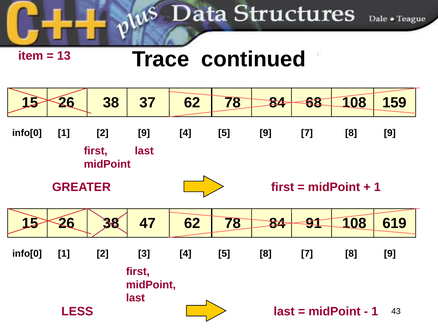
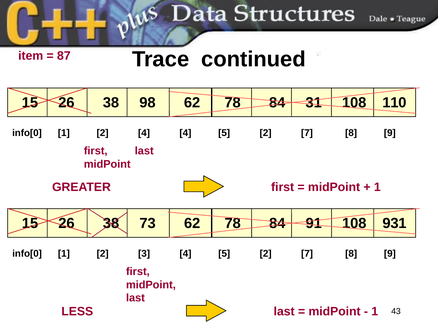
13: 13 -> 87 (64, 56)
37: 37 -> 98 (147, 102)
68: 68 -> 31 (314, 102)
159: 159 -> 110 (394, 102)
2 9: 9 -> 4 (144, 133)
9: 9 -> 2 (266, 133)
47: 47 -> 73 (148, 223)
619: 619 -> 931 (394, 223)
3 4 5 8: 8 -> 2 (266, 253)
